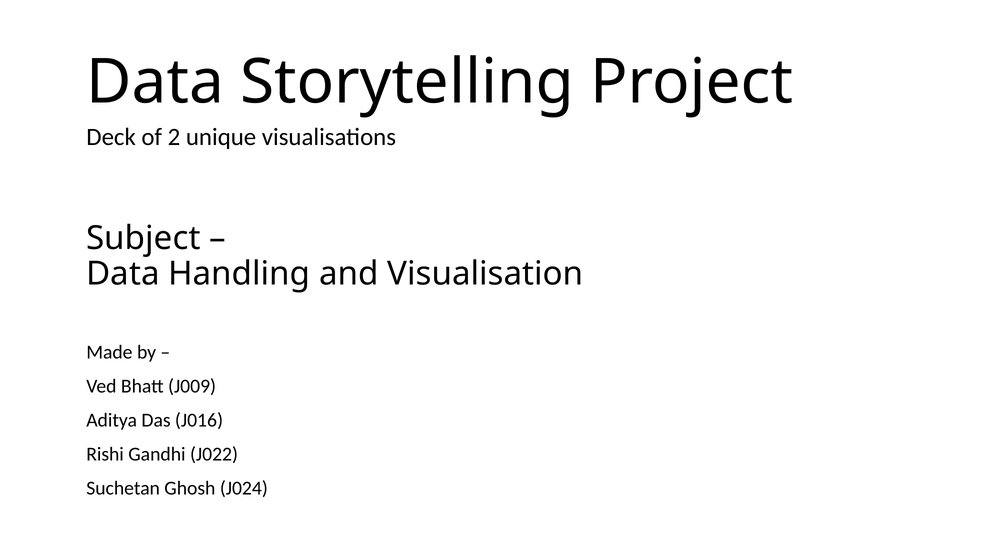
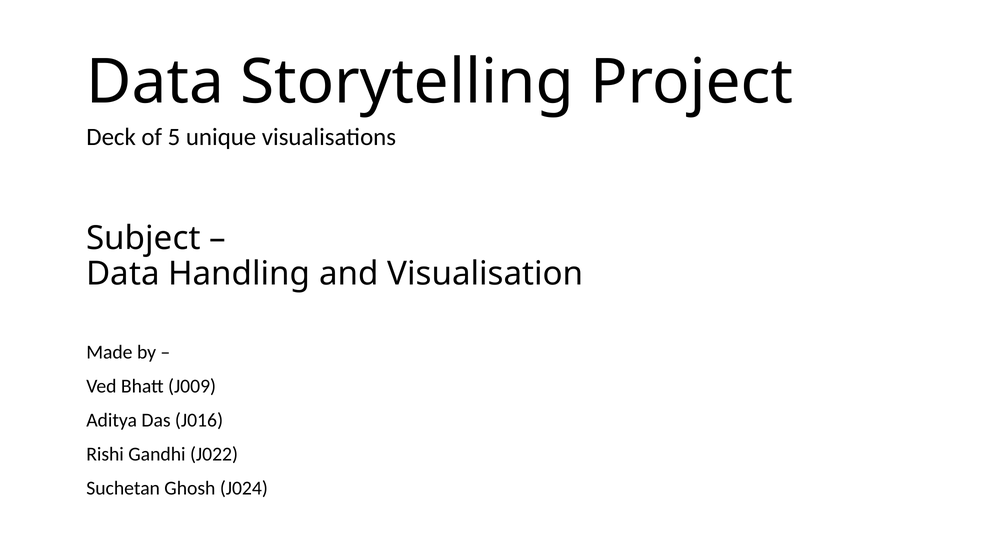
2: 2 -> 5 (174, 137)
